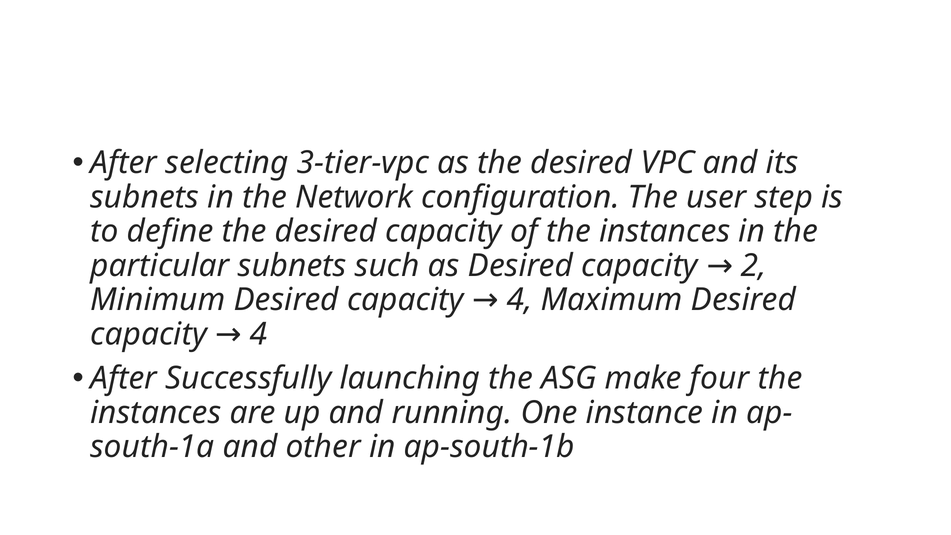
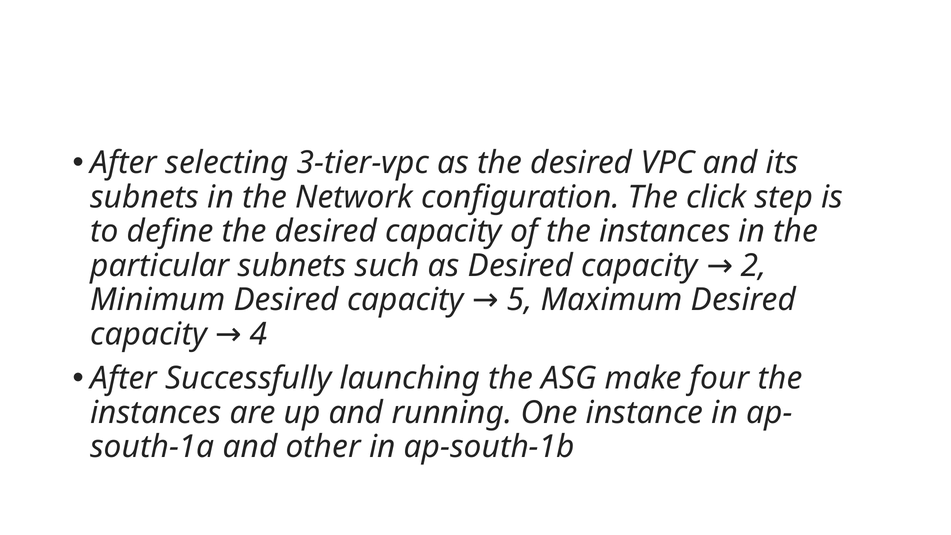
user: user -> click (716, 197)
Desired capacity 4: 4 -> 5 (520, 300)
